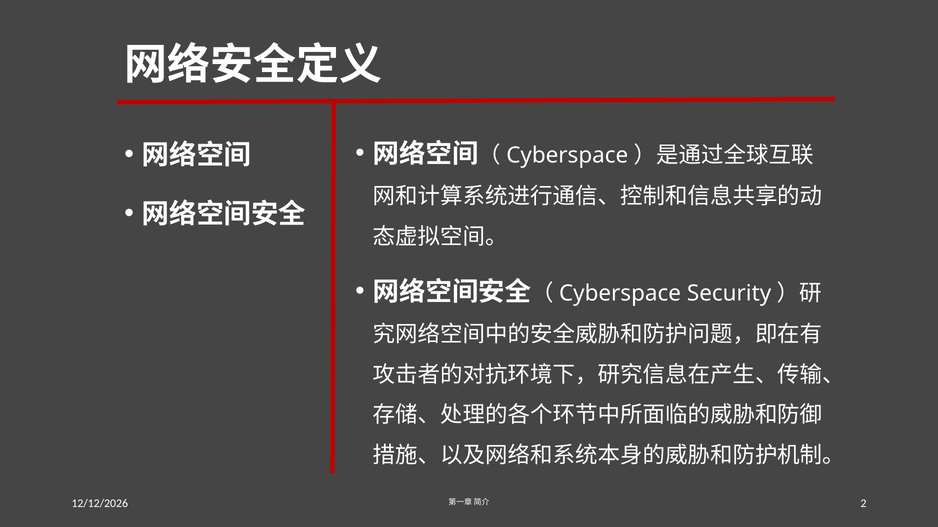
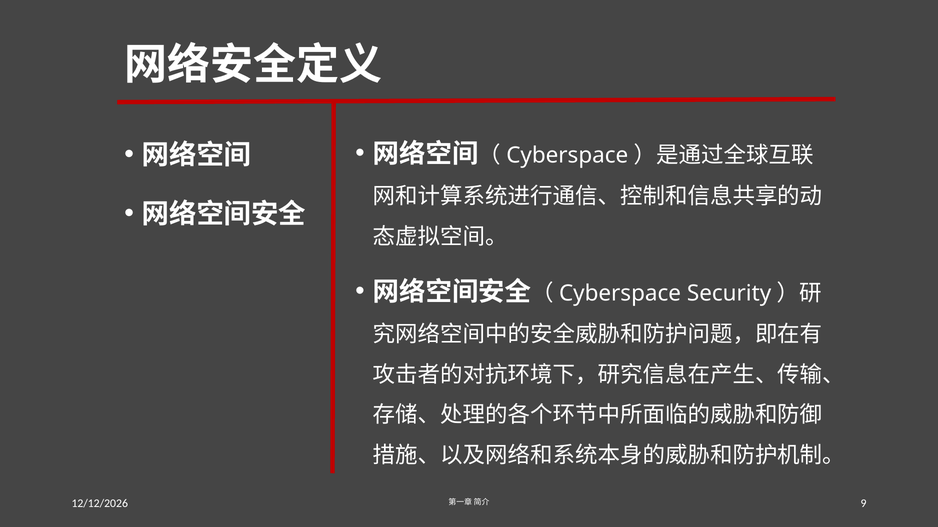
2: 2 -> 9 (864, 504)
